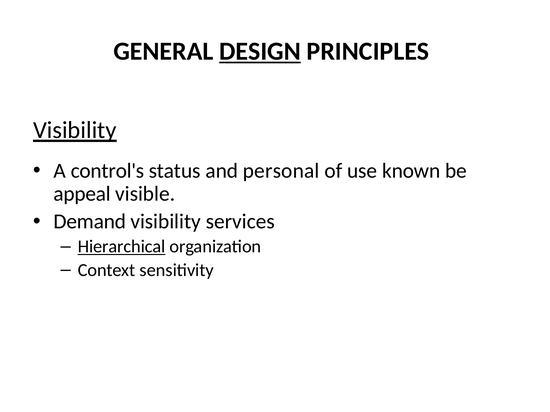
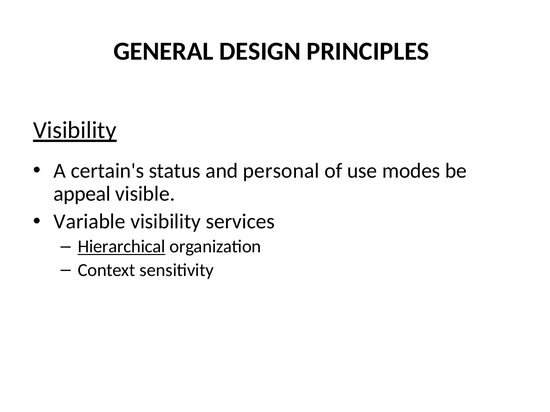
DESIGN underline: present -> none (260, 51)
control's: control's -> certain's (107, 171)
known: known -> modes (411, 171)
Demand: Demand -> Variable (90, 222)
